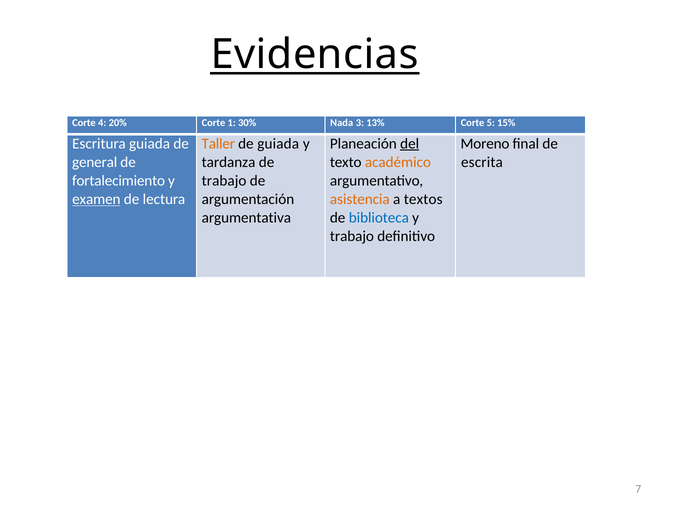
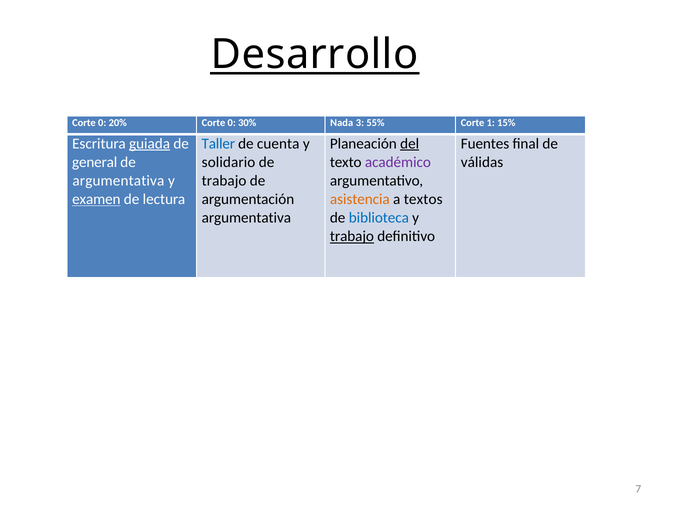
Evidencias: Evidencias -> Desarrollo (315, 54)
4: 4 -> 0 (102, 123)
20% Corte 1: 1 -> 0 (232, 123)
13%: 13% -> 55% (375, 123)
5: 5 -> 1 (491, 123)
guiada underline: none -> present (150, 143)
Taller colour: orange -> blue (218, 143)
de guiada: guiada -> cuenta (278, 143)
Moreno: Moreno -> Fuentes (485, 143)
tardanza: tardanza -> solidario (229, 162)
académico colour: orange -> purple (398, 162)
escrita: escrita -> válidas (482, 162)
fortalecimiento: fortalecimiento -> argumentativa (118, 180)
trabajo underline: none -> present (352, 236)
